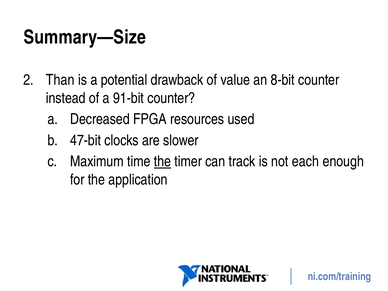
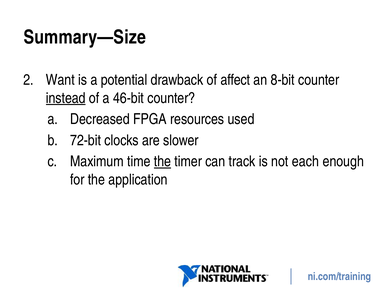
Than: Than -> Want (60, 80)
value: value -> affect (235, 80)
instead underline: none -> present (66, 98)
91-bit: 91-bit -> 46-bit (128, 98)
47-bit: 47-bit -> 72-bit (86, 140)
